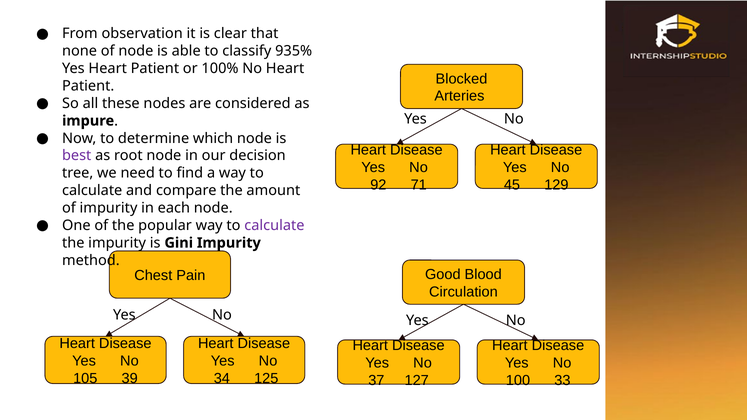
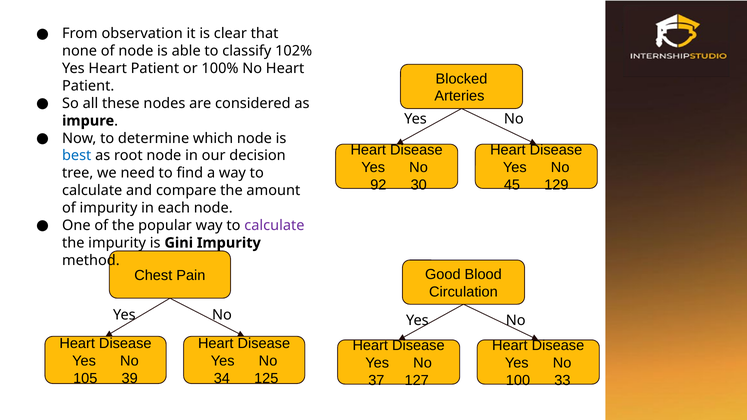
935%: 935% -> 102% (294, 51)
best colour: purple -> blue (77, 156)
71: 71 -> 30 (419, 185)
